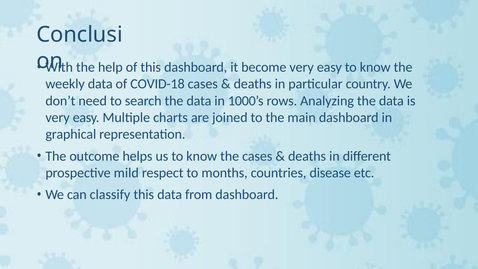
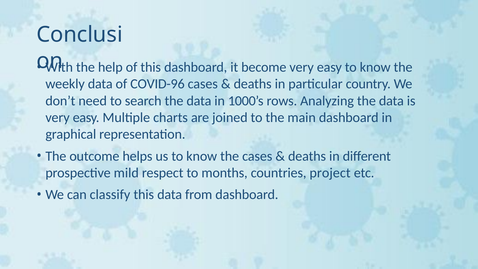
COVID-18: COVID-18 -> COVID-96 (157, 84)
disease: disease -> project (330, 173)
